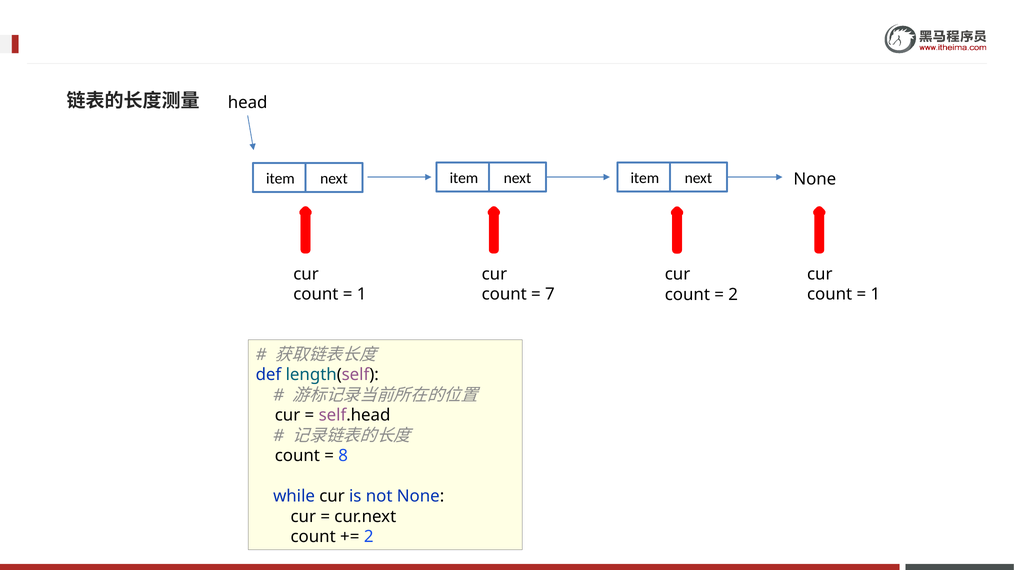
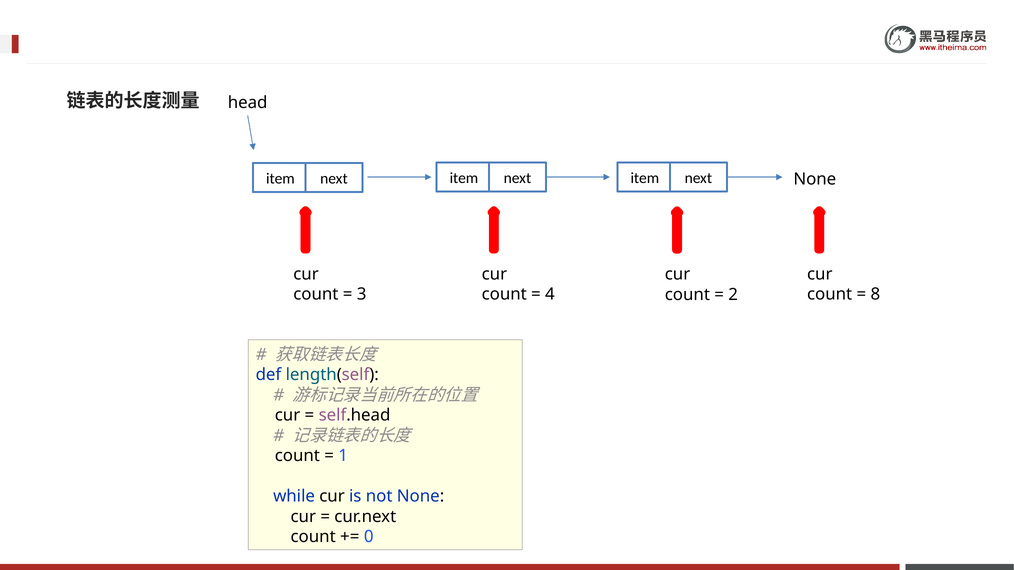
1: 1 -> 3 (362, 295)
7: 7 -> 4 (550, 295)
1: 1 -> 8 (875, 295)
8: 8 -> 1 (343, 456)
2: 2 -> 0 (369, 537)
